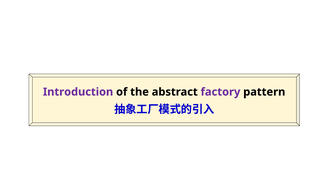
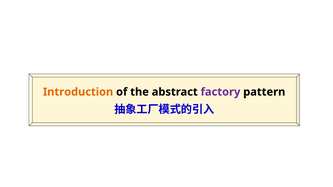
Introduction colour: purple -> orange (78, 92)
